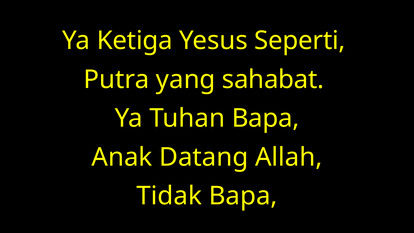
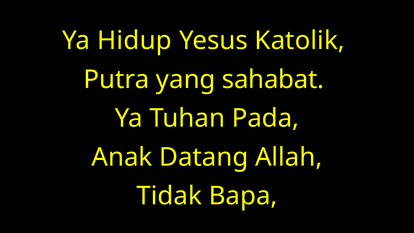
Ketiga: Ketiga -> Hidup (134, 41)
Seperti: Seperti -> Katolik (300, 41)
Tuhan Bapa: Bapa -> Pada (265, 118)
